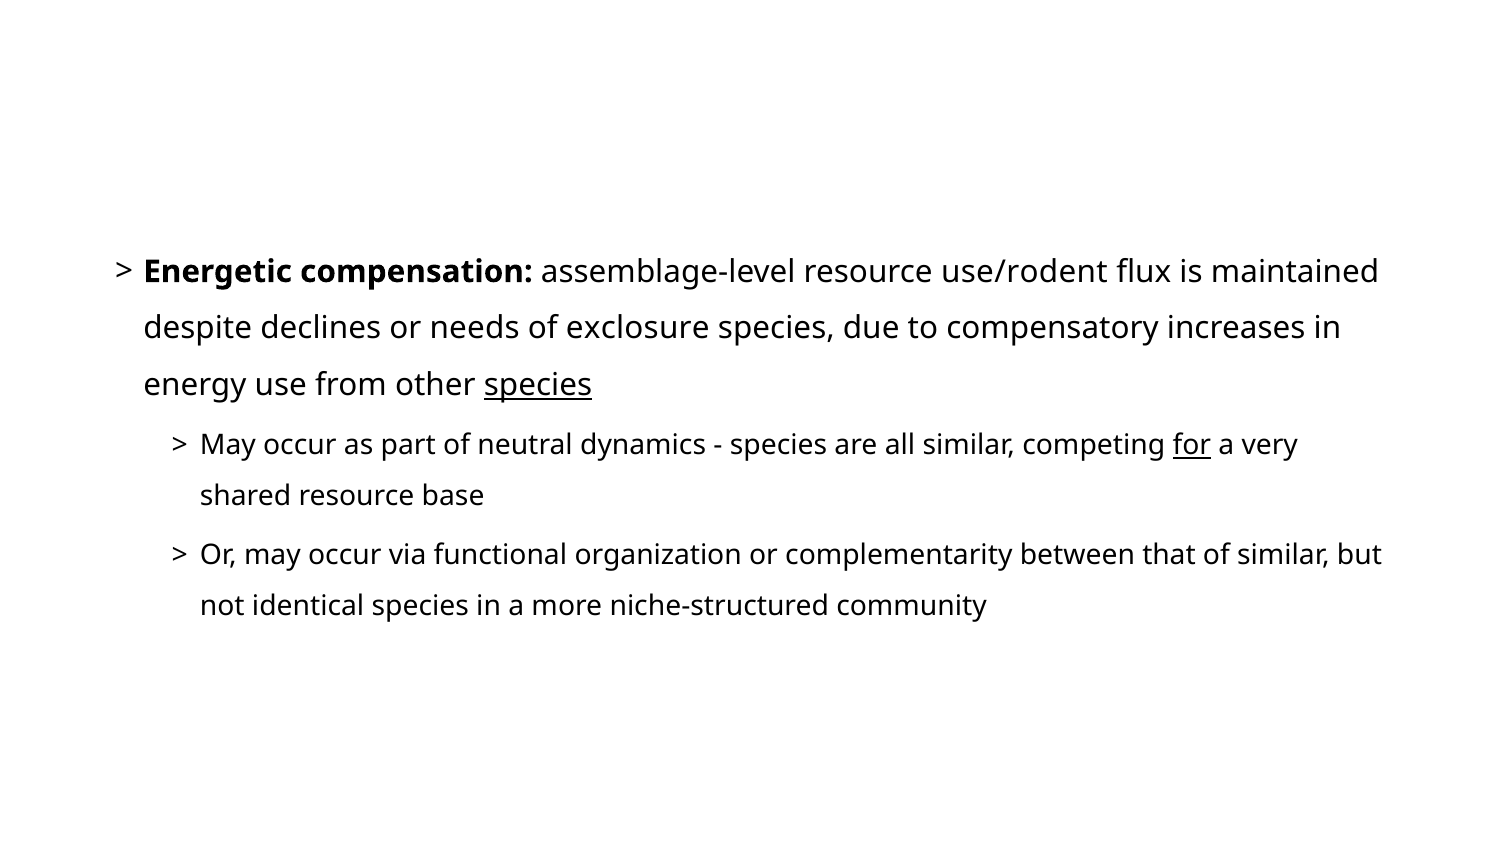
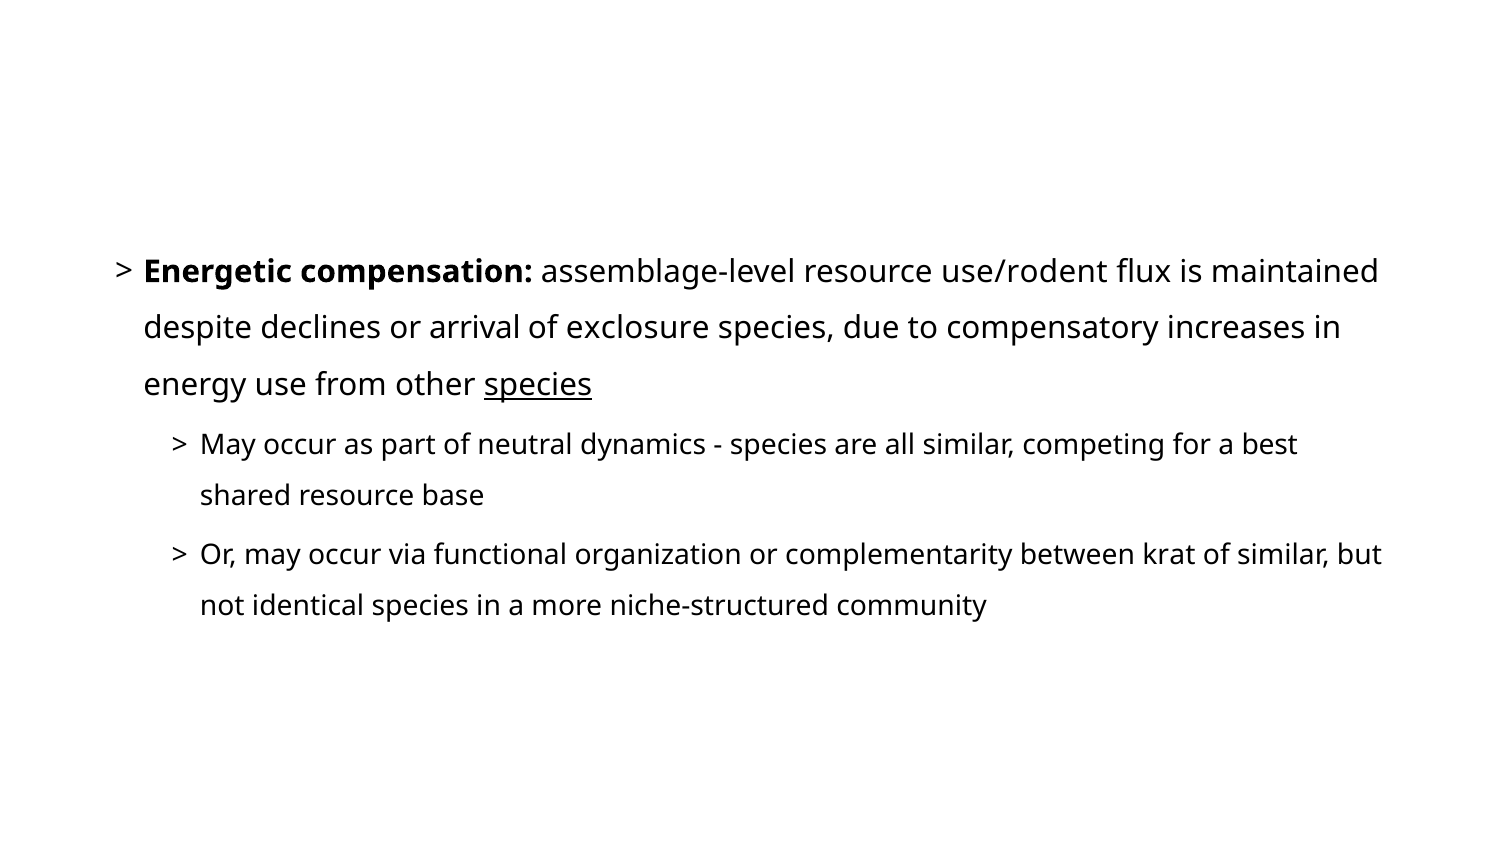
needs: needs -> arrival (475, 328)
for underline: present -> none (1192, 445)
very: very -> best (1270, 445)
that: that -> krat (1169, 555)
